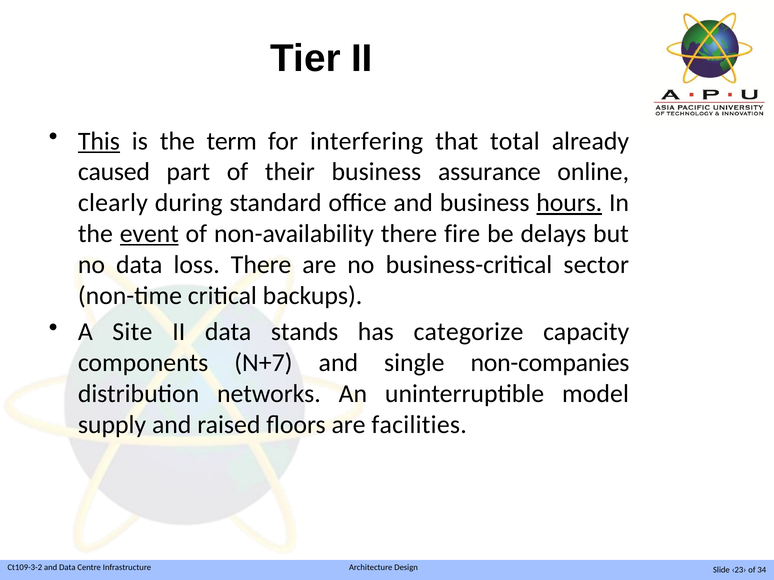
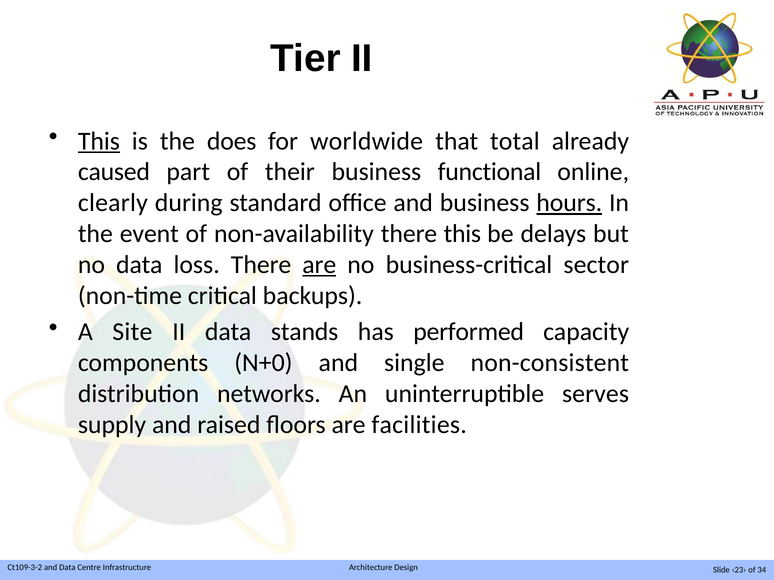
term: term -> does (232, 141)
interfering: interfering -> worldwide (367, 141)
assurance: assurance -> functional (489, 172)
event underline: present -> none (149, 234)
there fire: fire -> this (462, 234)
are underline: none -> present (319, 265)
categorize: categorize -> performed (469, 332)
N+7: N+7 -> N+0 (263, 363)
non-companies: non-companies -> non-consistent (550, 363)
model: model -> serves (596, 394)
